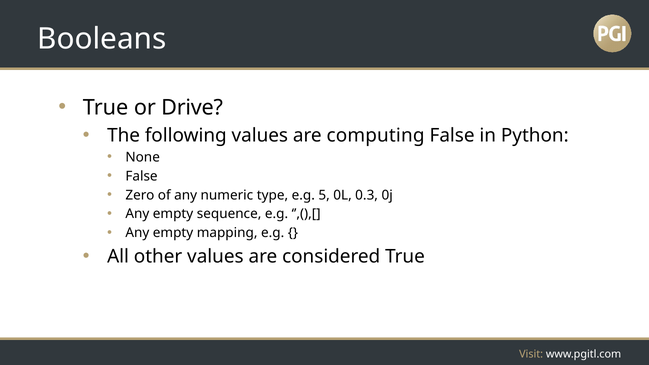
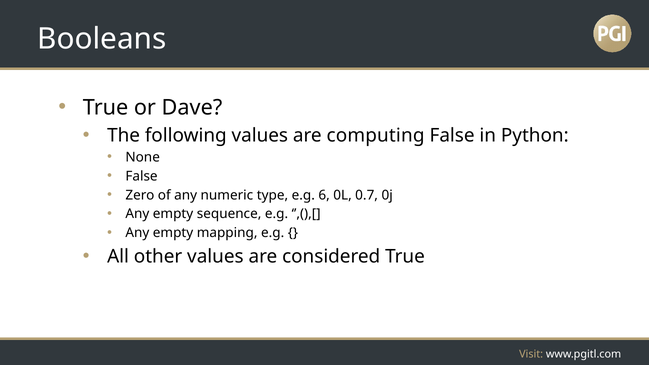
Drive: Drive -> Dave (192, 107)
5: 5 -> 6 (324, 195)
0.3: 0.3 -> 0.7 (367, 195)
